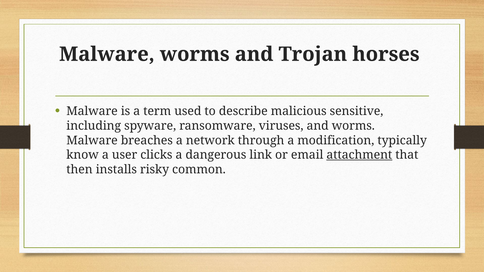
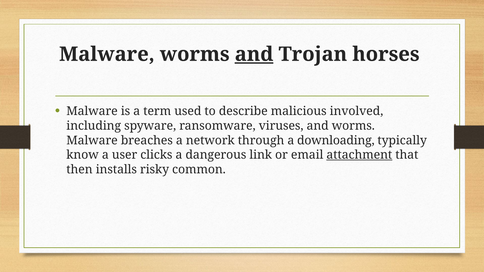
and underline: none -> present (254, 54)
sensitive: sensitive -> involved (357, 111)
modification: modification -> downloading (336, 140)
